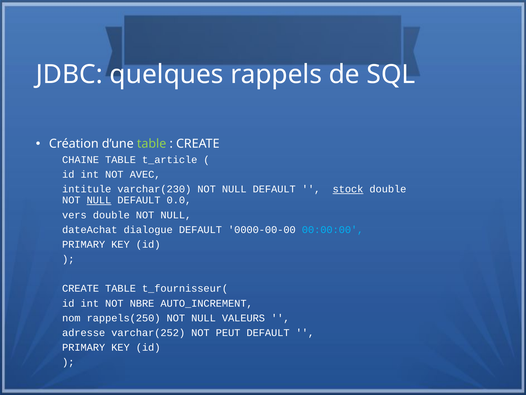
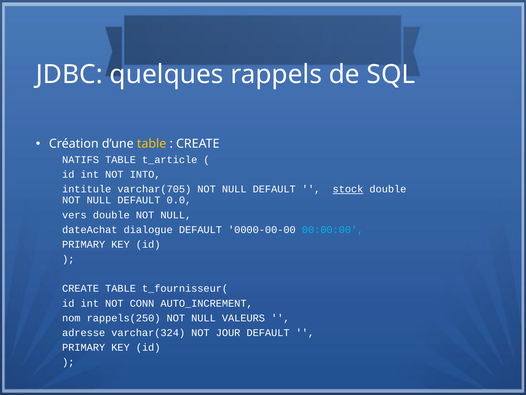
table colour: light green -> yellow (152, 144)
CHAINE: CHAINE -> NATIFS (81, 160)
AVEC: AVEC -> INTO (145, 174)
varchar(230: varchar(230 -> varchar(705 (154, 189)
NULL underline: present -> none (99, 200)
NBRE: NBRE -> CONN (142, 303)
varchar(252: varchar(252 -> varchar(324 (148, 332)
PEUT: PEUT -> JOUR (228, 332)
